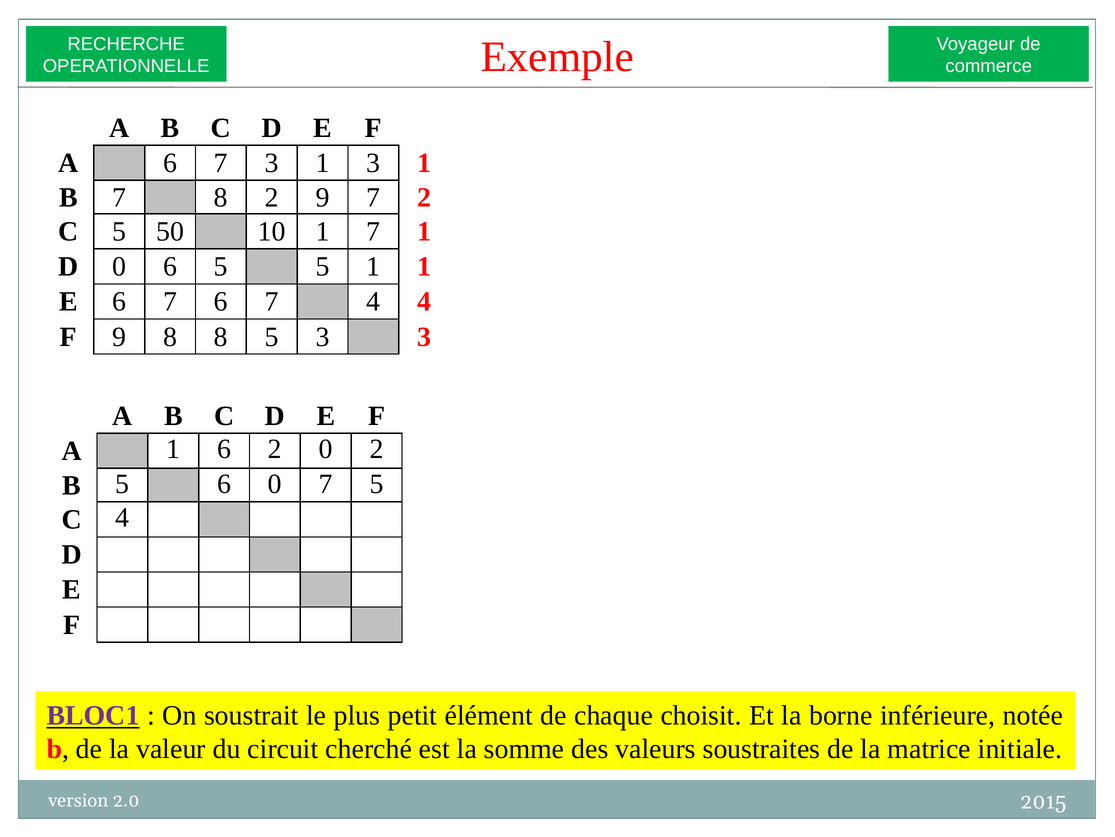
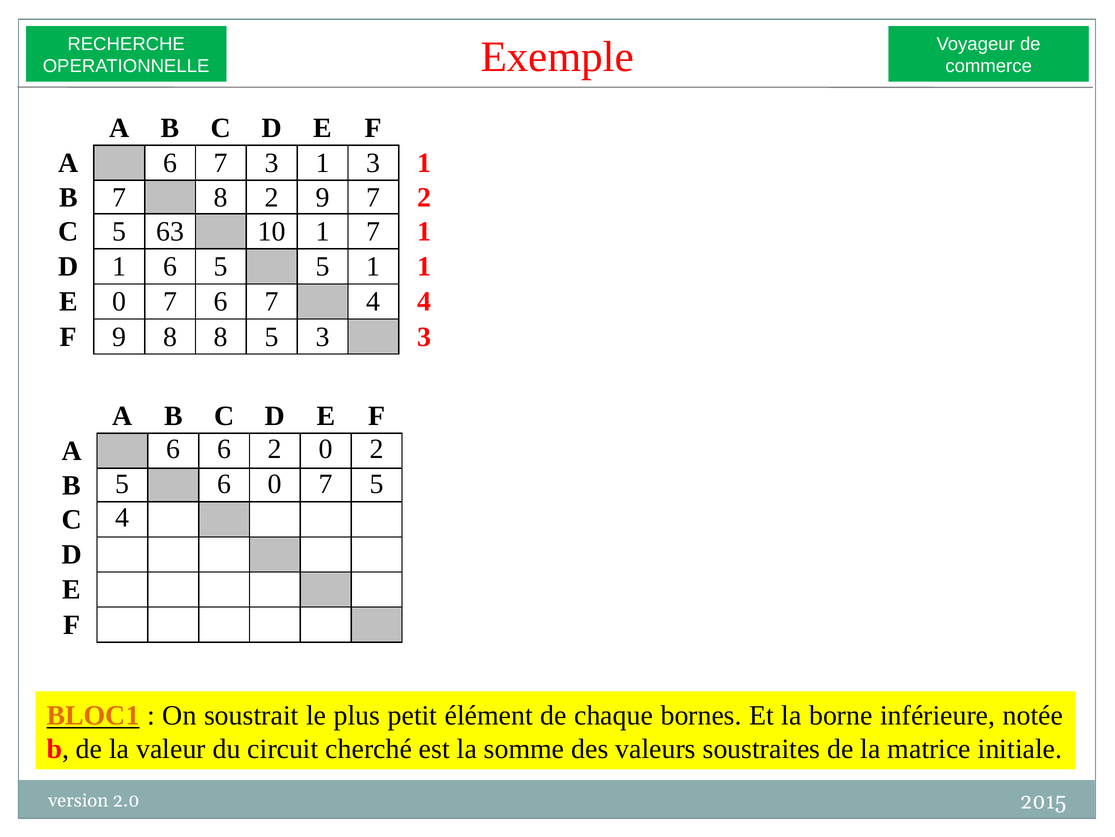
50: 50 -> 63 (170, 231)
D 0: 0 -> 1 (119, 266)
E 6: 6 -> 0 (119, 301)
1: 1 -> 6 (173, 449)
BLOC1 colour: purple -> orange (93, 715)
choisit: choisit -> bornes (701, 715)
